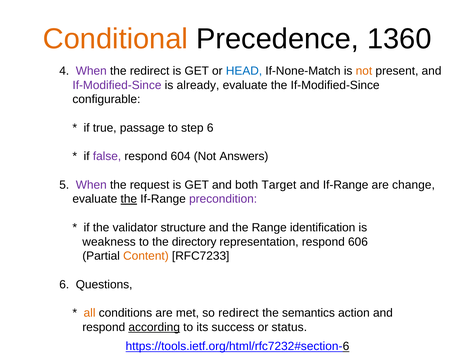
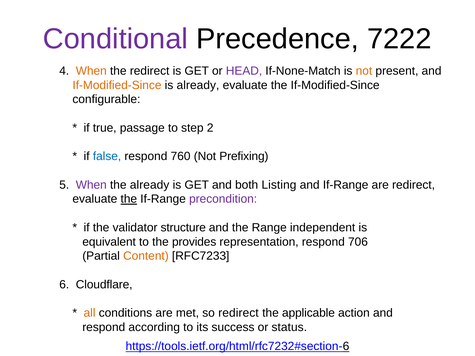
Conditional colour: orange -> purple (115, 39)
1360: 1360 -> 7222 (399, 39)
When colour: purple -> orange (91, 71)
HEAD colour: blue -> purple (244, 71)
If-Modified-Since colour: purple -> orange (117, 85)
step 6: 6 -> 2 (210, 128)
false colour: purple -> blue (107, 156)
604: 604 -> 760 (181, 156)
Answers: Answers -> Prefixing (244, 156)
the request: request -> already (150, 185)
Target: Target -> Listing (279, 185)
are change: change -> redirect (414, 185)
identification: identification -> independent (323, 228)
weakness: weakness -> equivalent (109, 242)
directory: directory -> provides (194, 242)
606: 606 -> 706 (358, 242)
Questions: Questions -> Cloudflare (104, 285)
semantics: semantics -> applicable (308, 313)
according underline: present -> none (154, 327)
